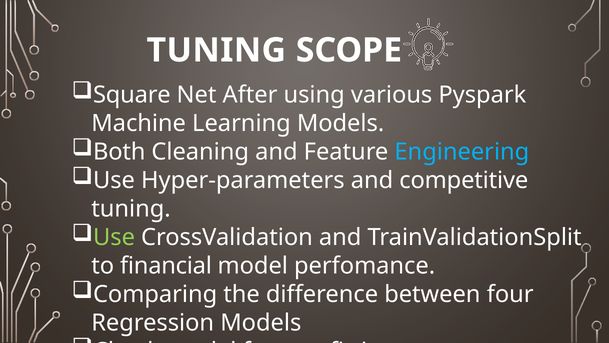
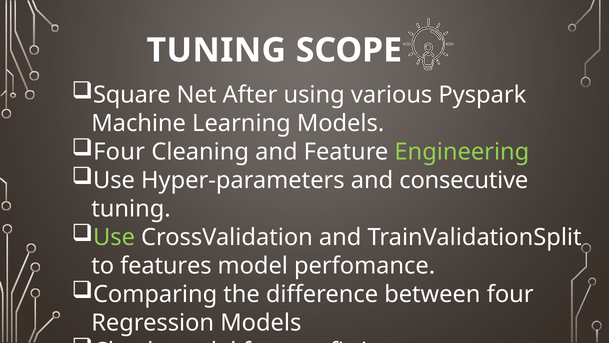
Both: Both -> Four (119, 152)
Engineering colour: light blue -> light green (462, 152)
competitive: competitive -> consecutive (464, 180)
financial: financial -> features (166, 265)
